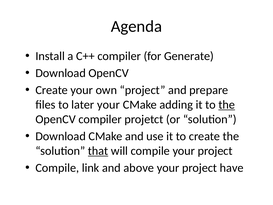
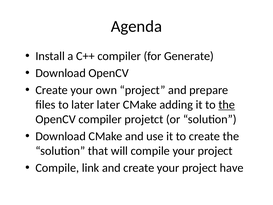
later your: your -> later (108, 105)
that underline: present -> none (98, 151)
and above: above -> create (139, 168)
